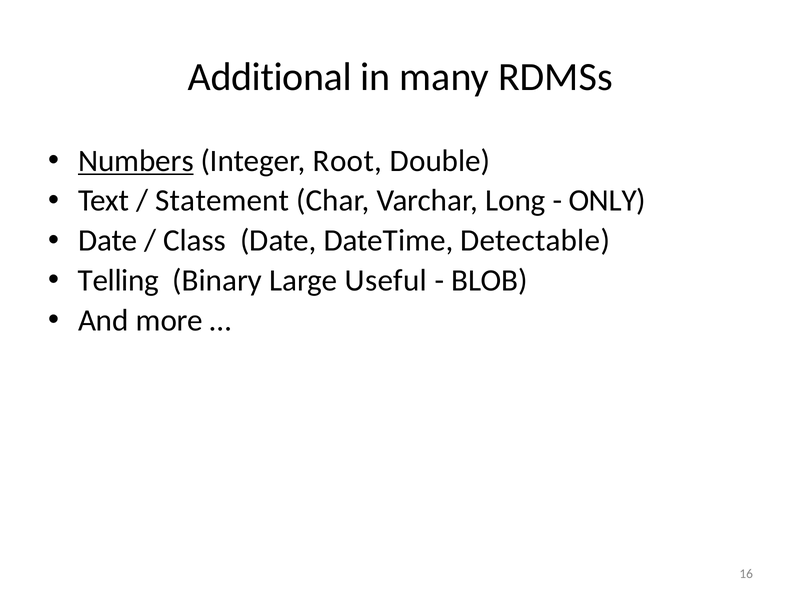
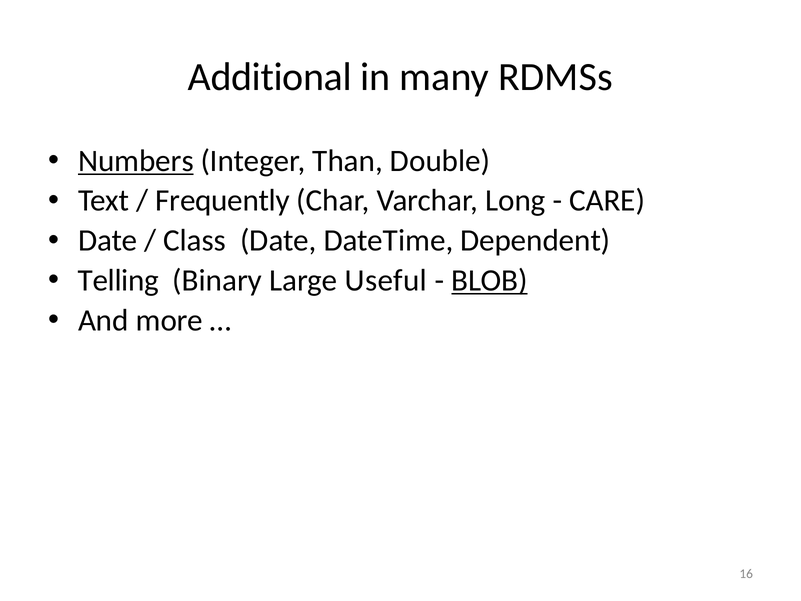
Root: Root -> Than (348, 161)
Statement: Statement -> Frequently (223, 201)
ONLY: ONLY -> CARE (607, 201)
Detectable: Detectable -> Dependent (535, 240)
BLOB underline: none -> present (489, 280)
